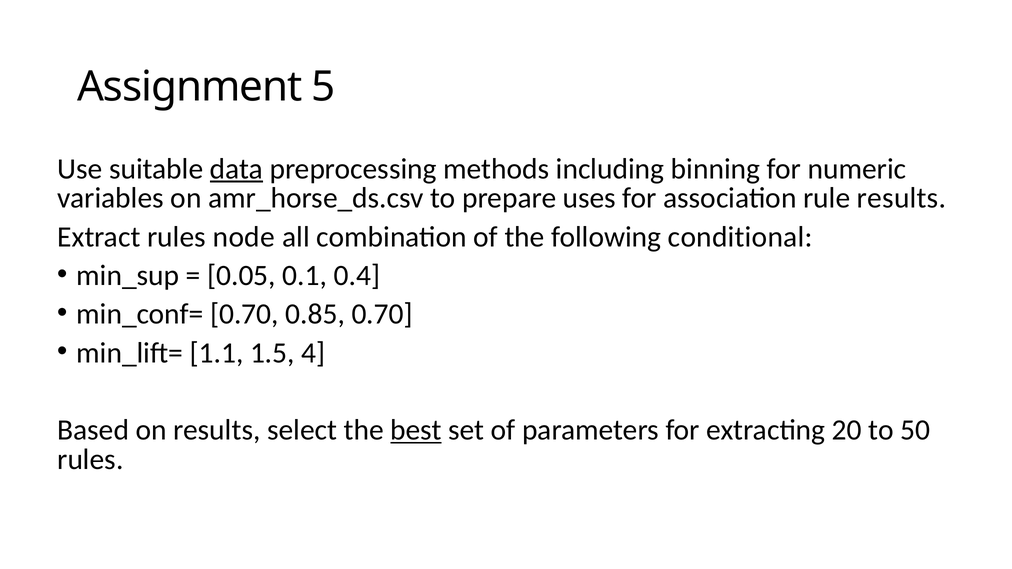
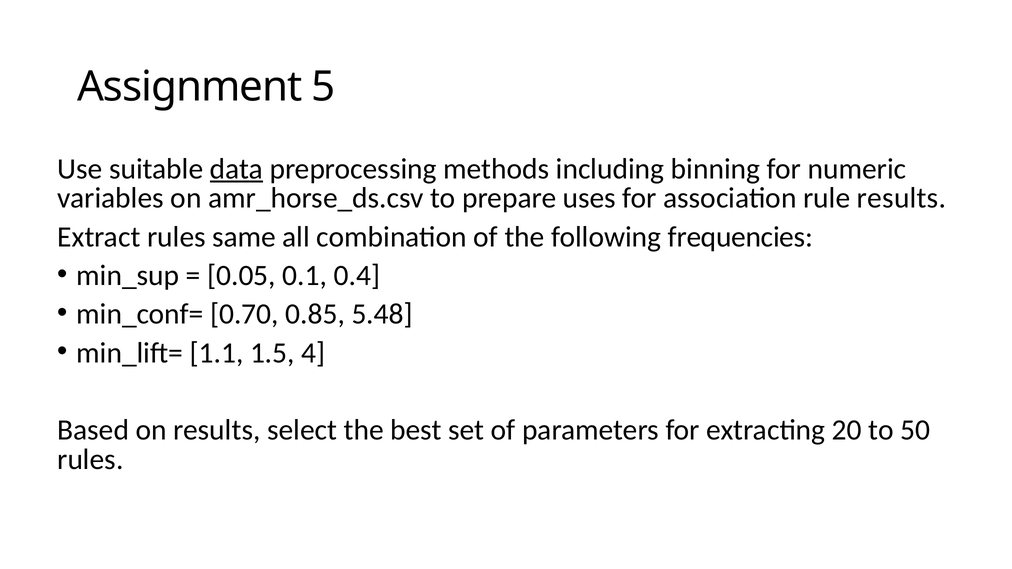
node: node -> same (244, 237)
conditional: conditional -> frequencies (740, 237)
0.85 0.70: 0.70 -> 5.48 (382, 314)
best underline: present -> none (416, 430)
